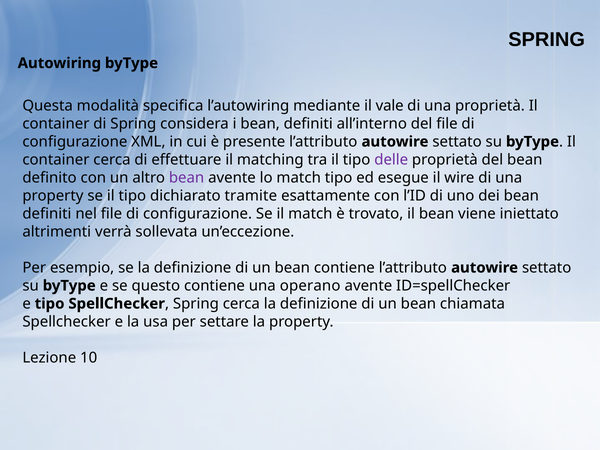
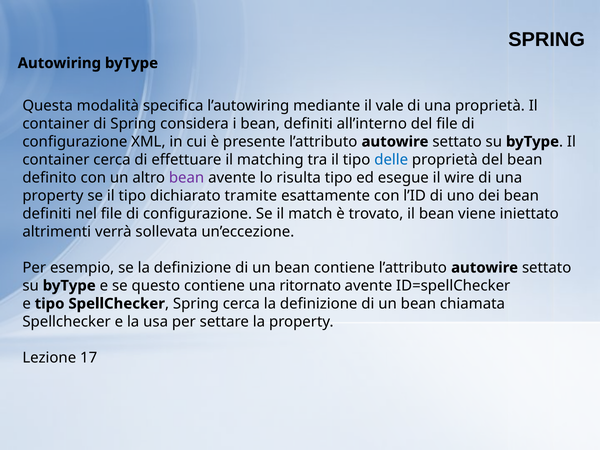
delle colour: purple -> blue (391, 160)
lo match: match -> risulta (299, 178)
operano: operano -> ritornato (310, 286)
10: 10 -> 17 (89, 358)
